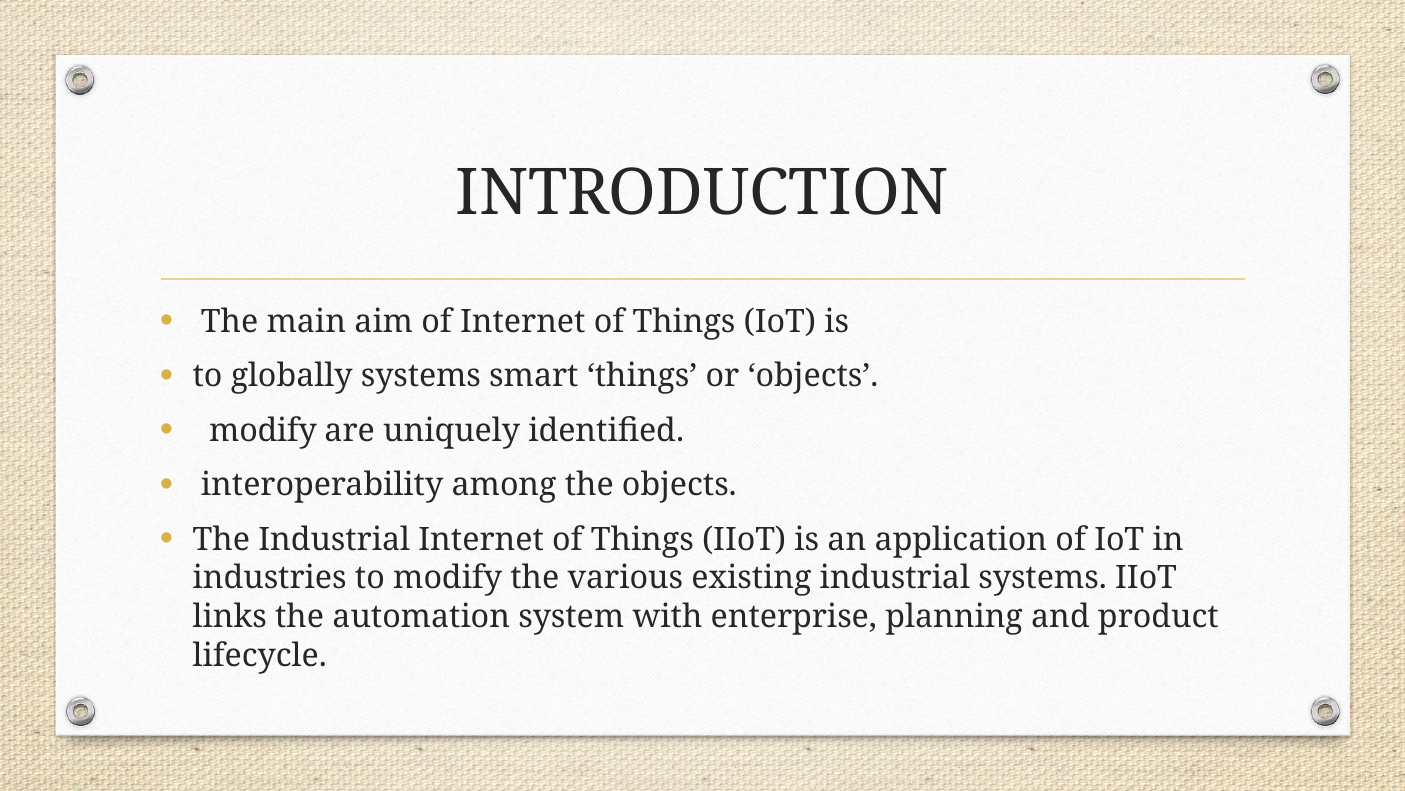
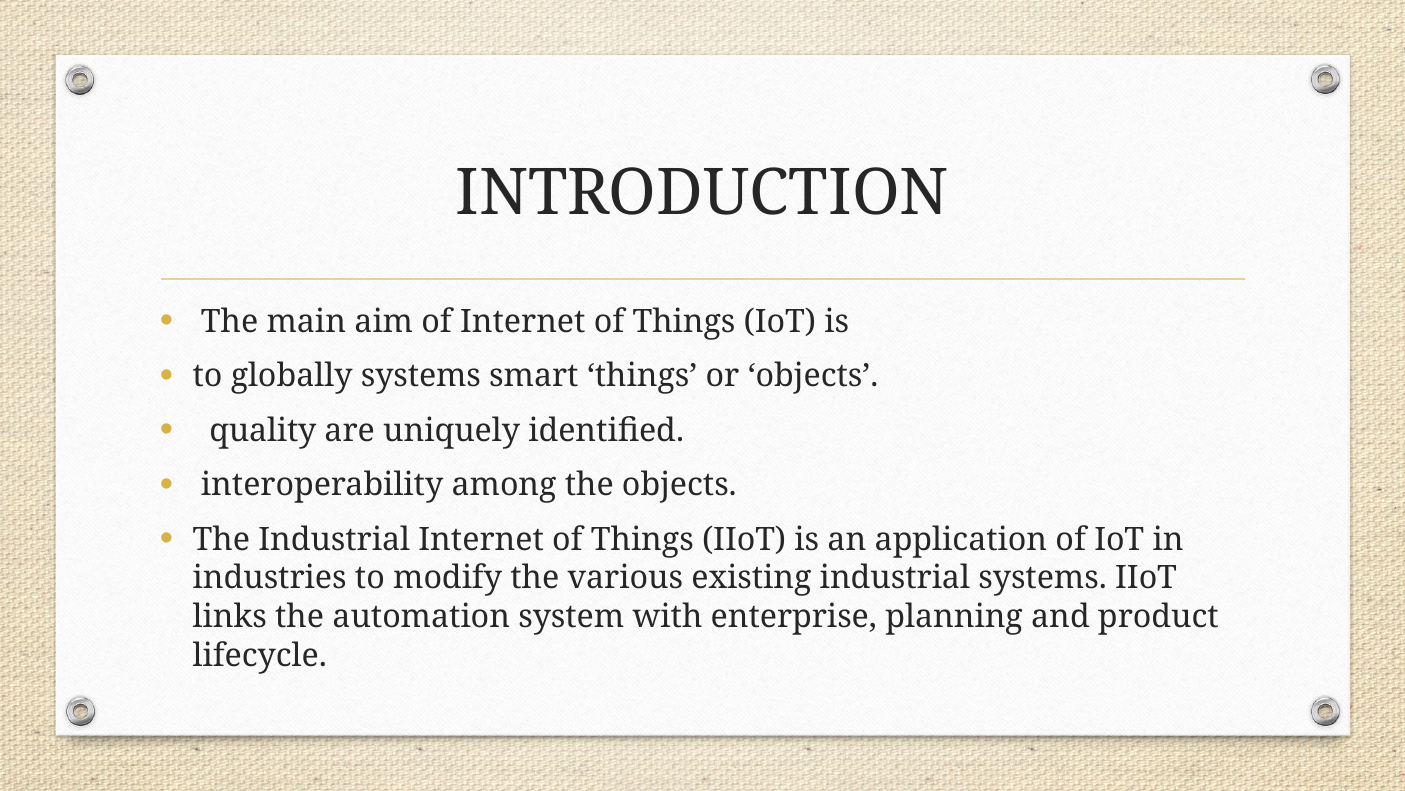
modify: modify -> quality (263, 430)
